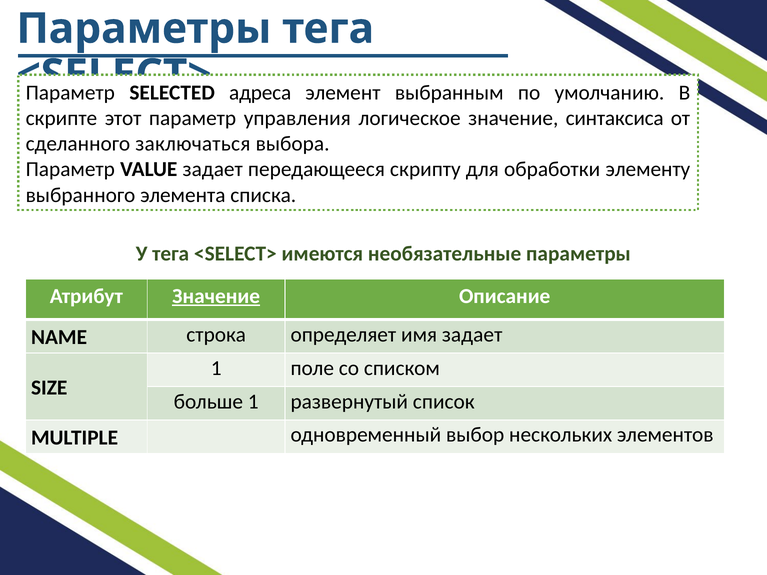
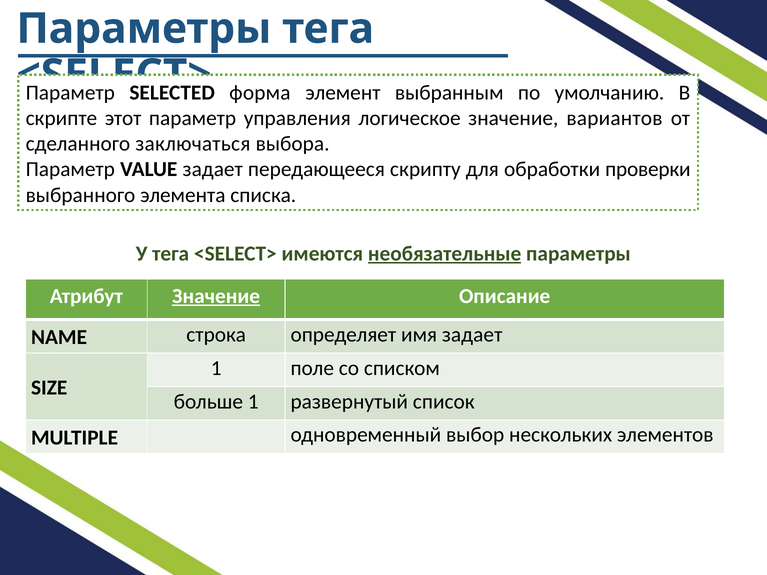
адреса: адреса -> форма (260, 93)
синтаксиса: синтаксиса -> вариантов (614, 118)
элементу: элементу -> проверки (648, 169)
необязательные underline: none -> present (445, 254)
